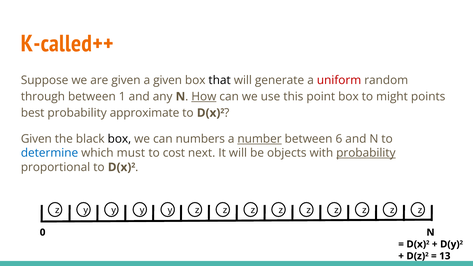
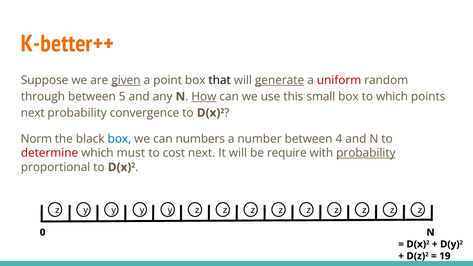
K-called++: K-called++ -> K-better++ (67, 44)
given underline: none -> present (126, 80)
a given: given -> point (168, 80)
generate underline: none -> present (280, 80)
1: 1 -> 5 (122, 97)
point: point -> small (321, 97)
to might: might -> which (392, 97)
best: best -> next (33, 113)
approximate: approximate -> convergence (145, 113)
Given: Given -> Norm (36, 139)
box colour: black -> blue (119, 139)
number underline: present -> none (260, 139)
6: 6 -> 4 (339, 139)
determine colour: blue -> red (49, 153)
objects: objects -> require (287, 153)
13: 13 -> 19 (445, 256)
